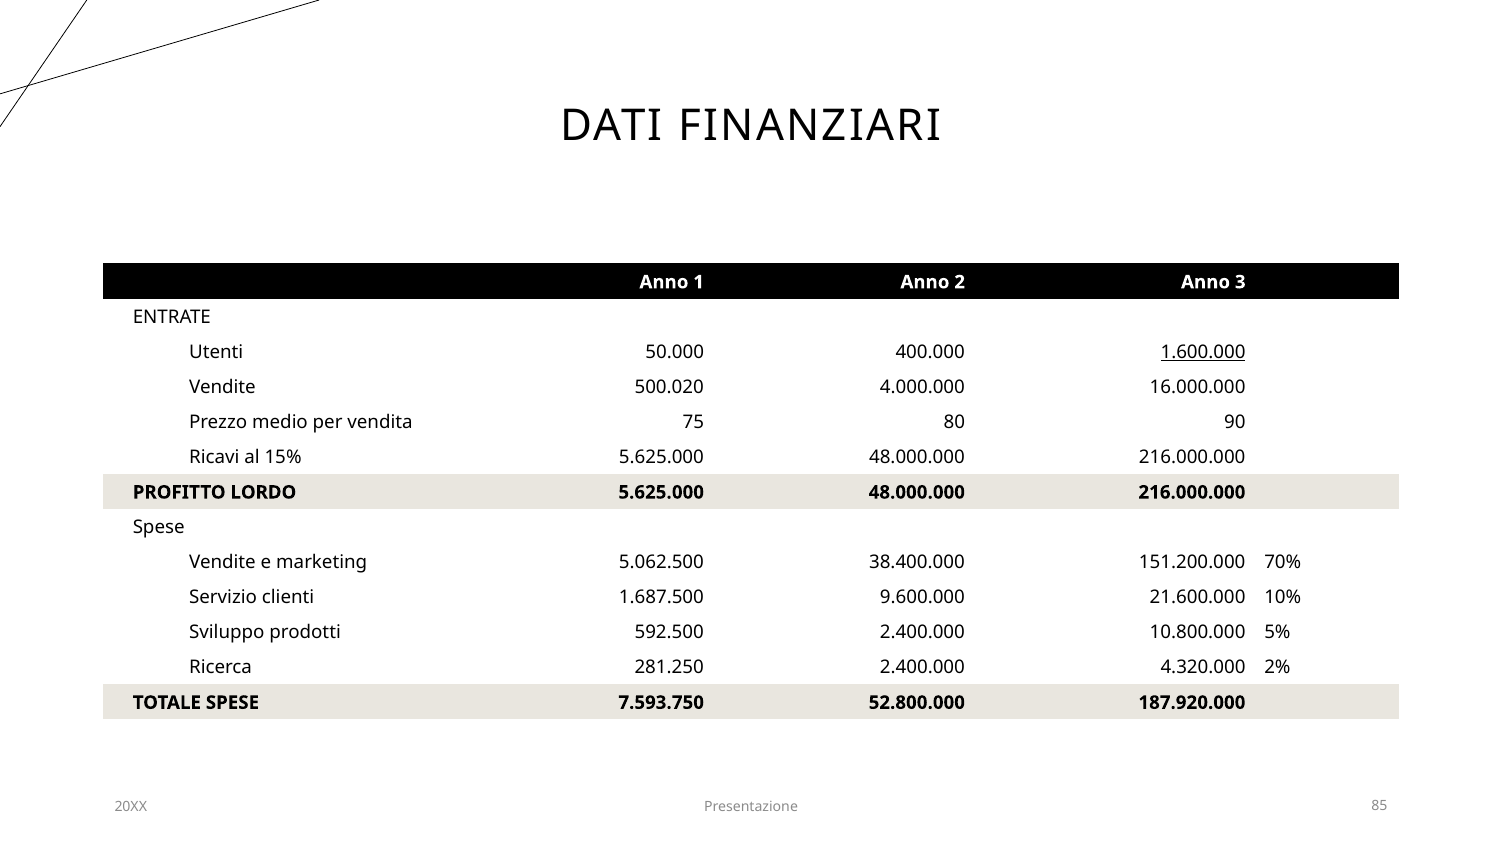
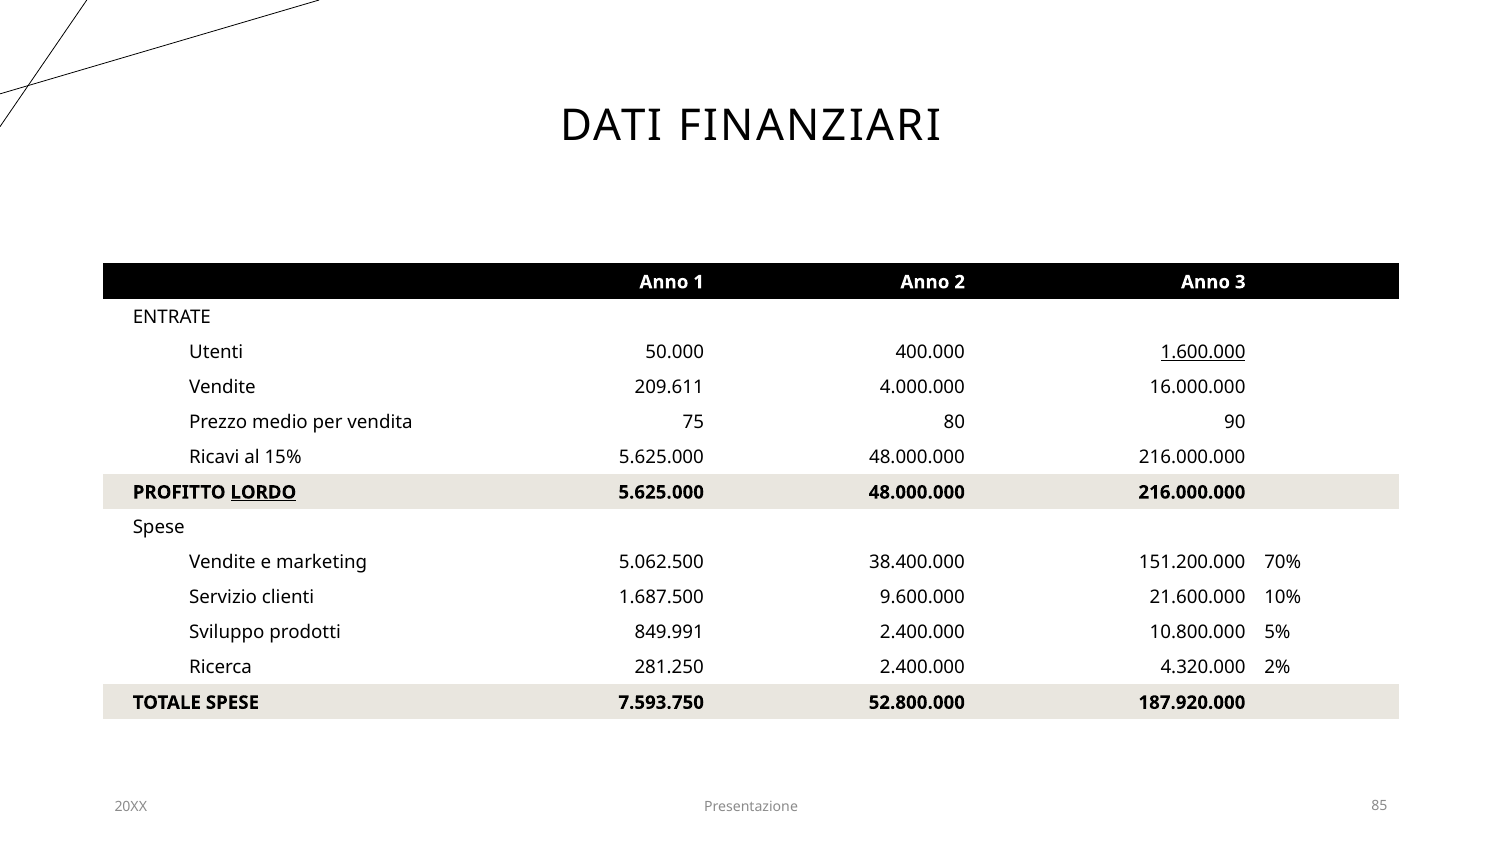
500.020: 500.020 -> 209.611 (669, 387)
LORDO underline: none -> present (263, 492)
592.500: 592.500 -> 849.991 (669, 632)
